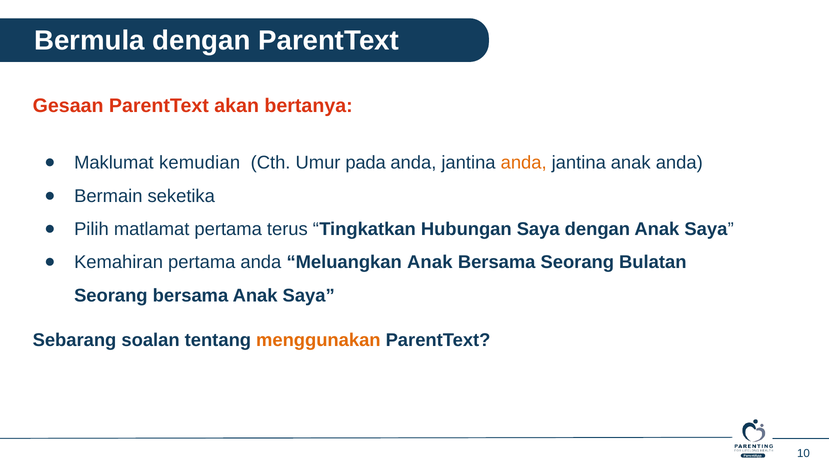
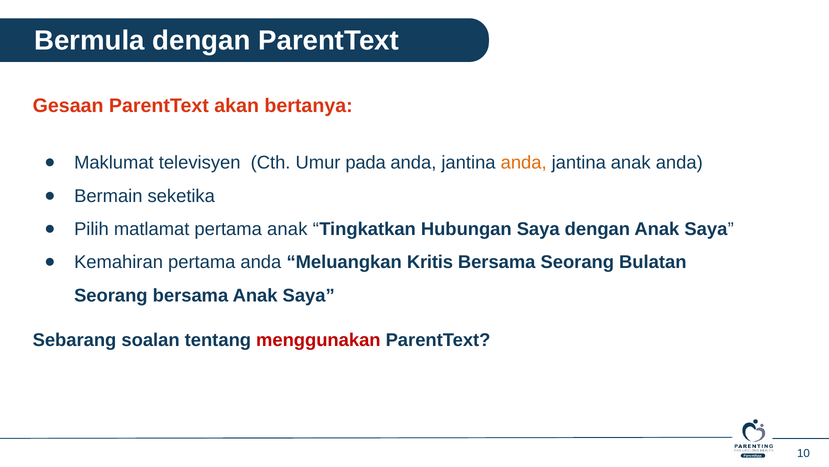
kemudian: kemudian -> televisyen (200, 163)
pertama terus: terus -> anak (287, 229)
Meluangkan Anak: Anak -> Kritis (430, 262)
menggunakan colour: orange -> red (318, 340)
